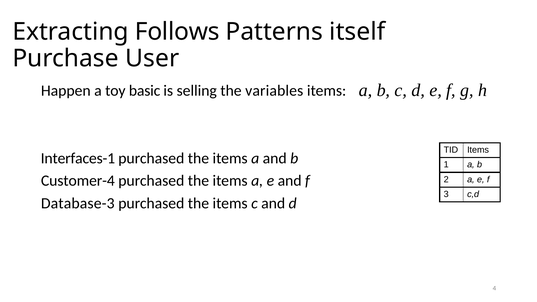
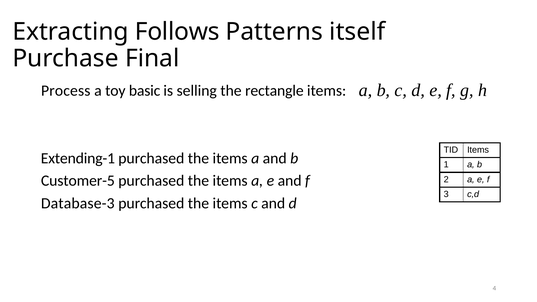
User: User -> Final (152, 58)
Happen: Happen -> Process (66, 91)
variables: variables -> rectangle (274, 91)
Interfaces-1: Interfaces-1 -> Extending-1 (78, 158)
Customer-4: Customer-4 -> Customer-5 (78, 181)
